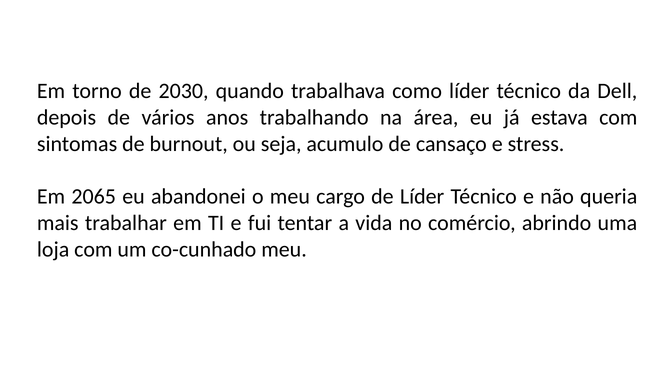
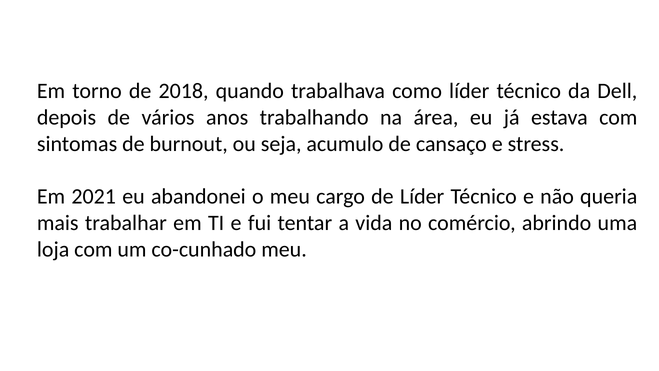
2030: 2030 -> 2018 (184, 91)
2065: 2065 -> 2021 (94, 197)
